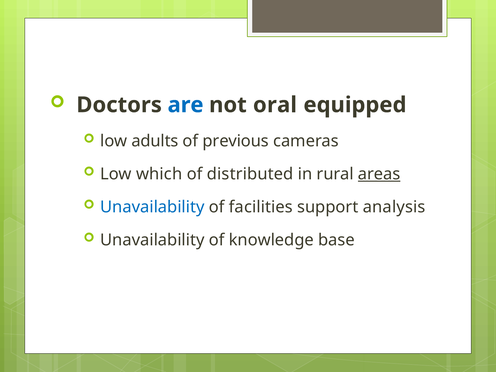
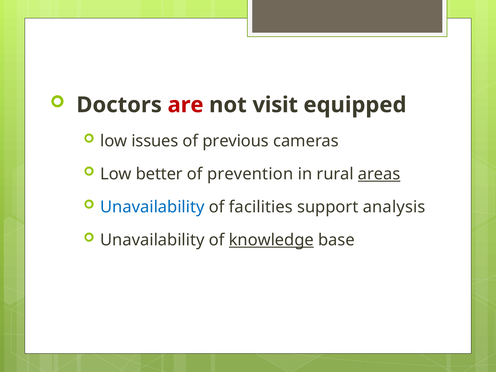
are colour: blue -> red (186, 105)
oral: oral -> visit (275, 105)
adults: adults -> issues (155, 141)
which: which -> better (159, 174)
distributed: distributed -> prevention (250, 174)
knowledge underline: none -> present (271, 240)
